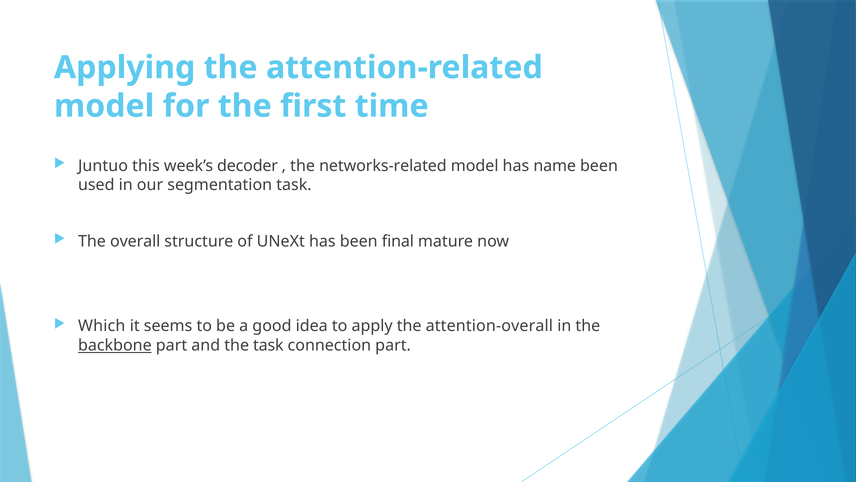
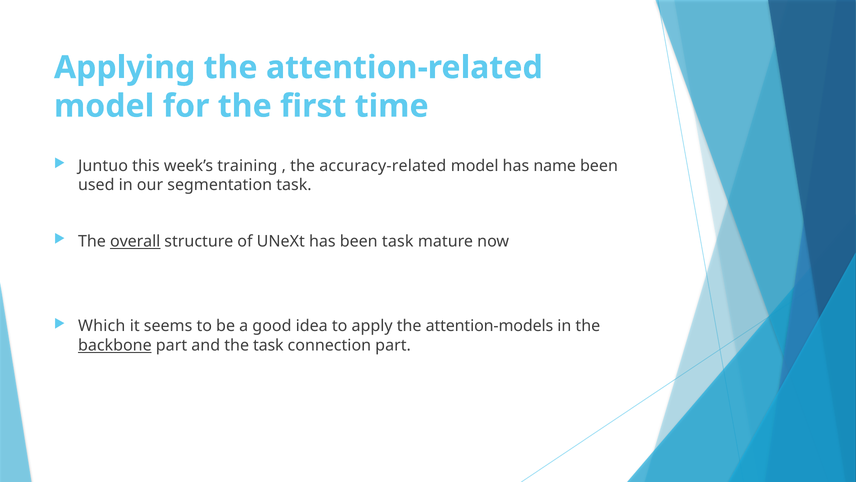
decoder: decoder -> training (247, 166)
networks-related: networks-related -> accuracy-related (383, 166)
overall underline: none -> present (135, 241)
been final: final -> task (398, 241)
attention-overall: attention-overall -> attention-models (489, 326)
